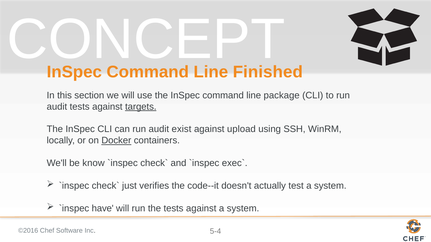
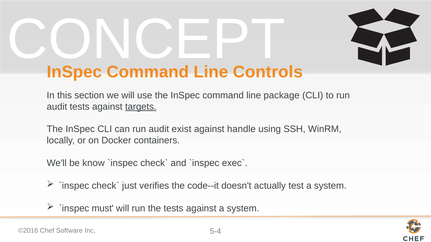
Finished: Finished -> Controls (268, 72)
upload: upload -> handle (241, 129)
Docker underline: present -> none (116, 141)
have: have -> must (103, 209)
